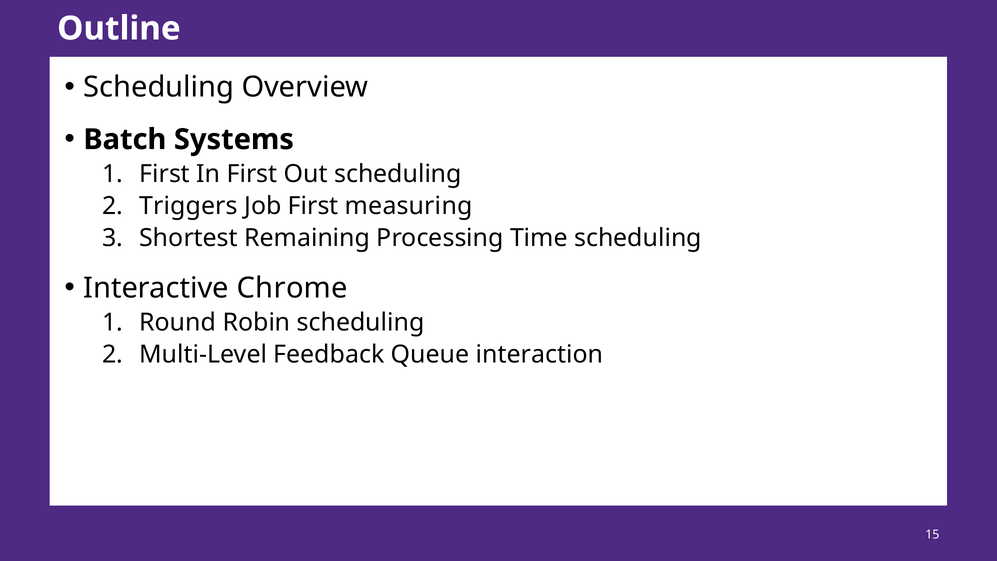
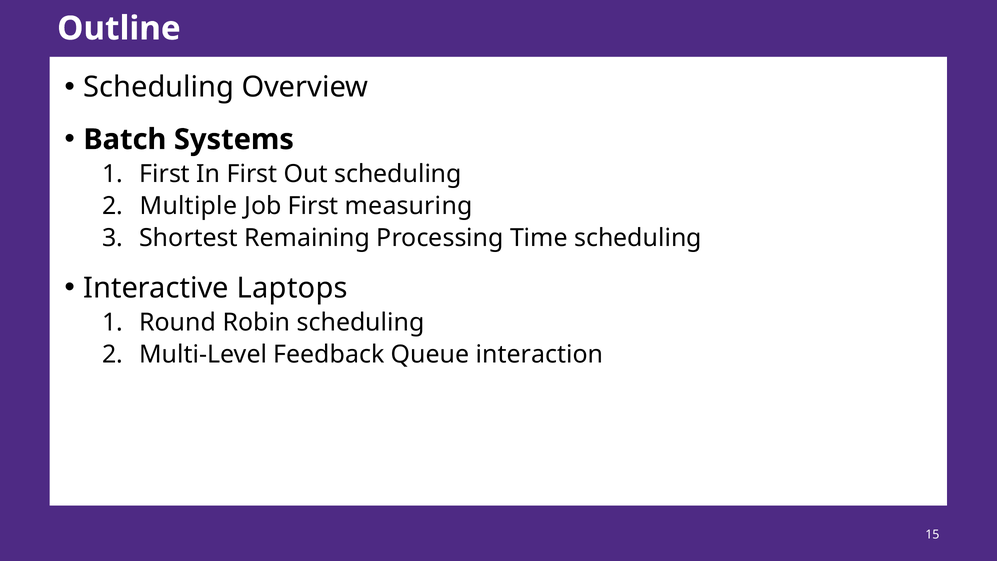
Triggers: Triggers -> Multiple (188, 206)
Chrome: Chrome -> Laptops (292, 288)
